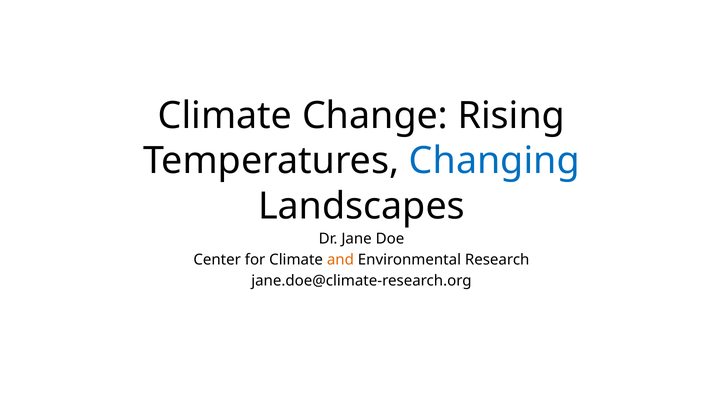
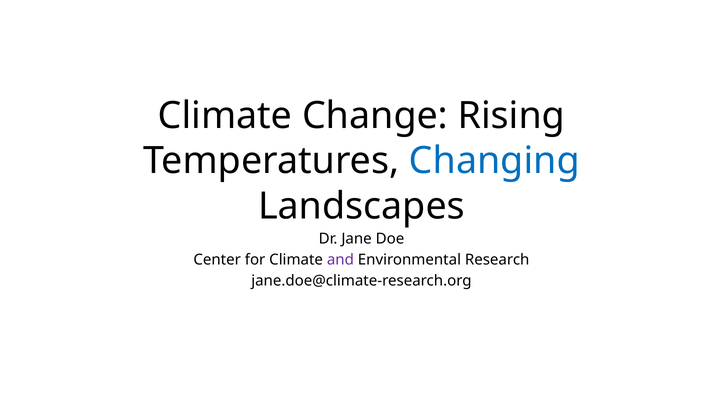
and colour: orange -> purple (340, 260)
